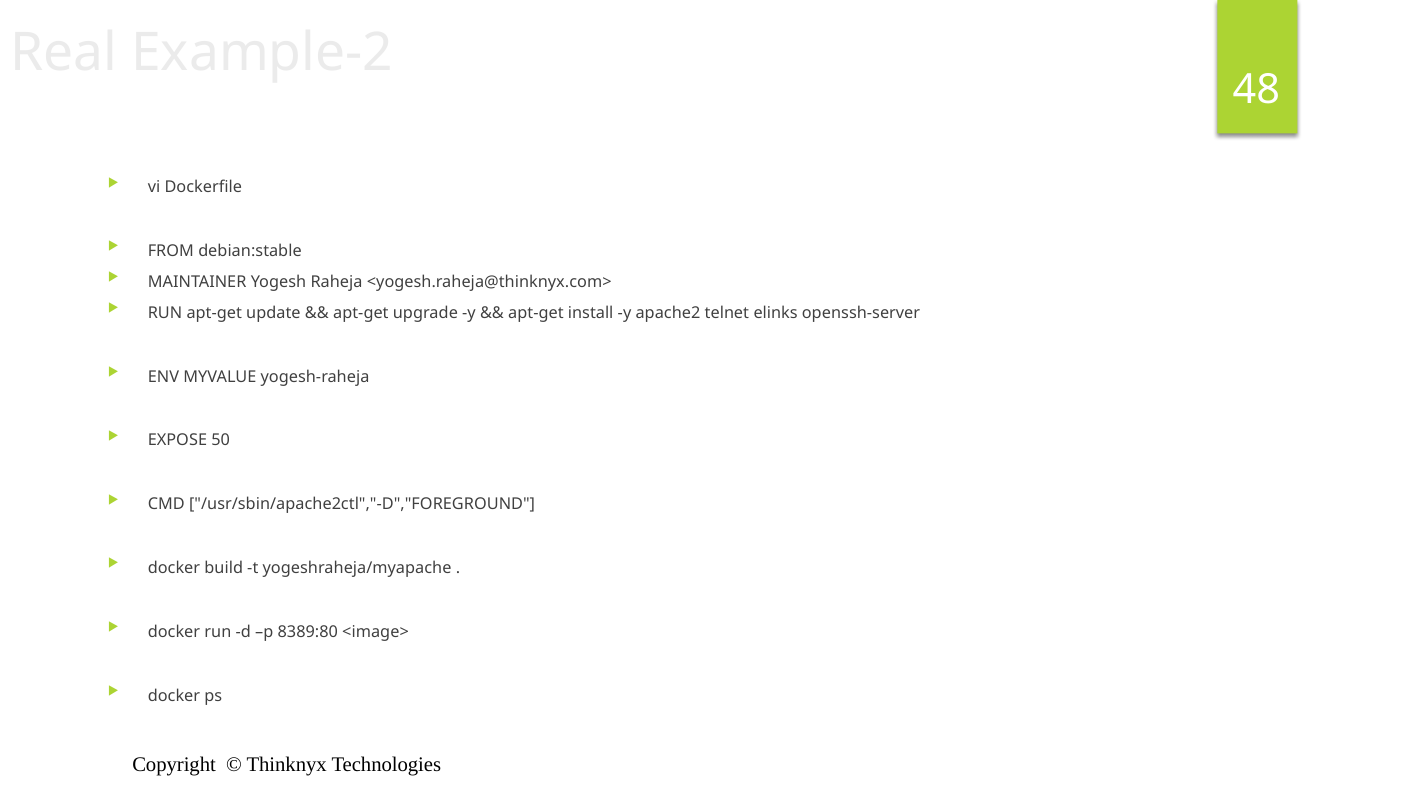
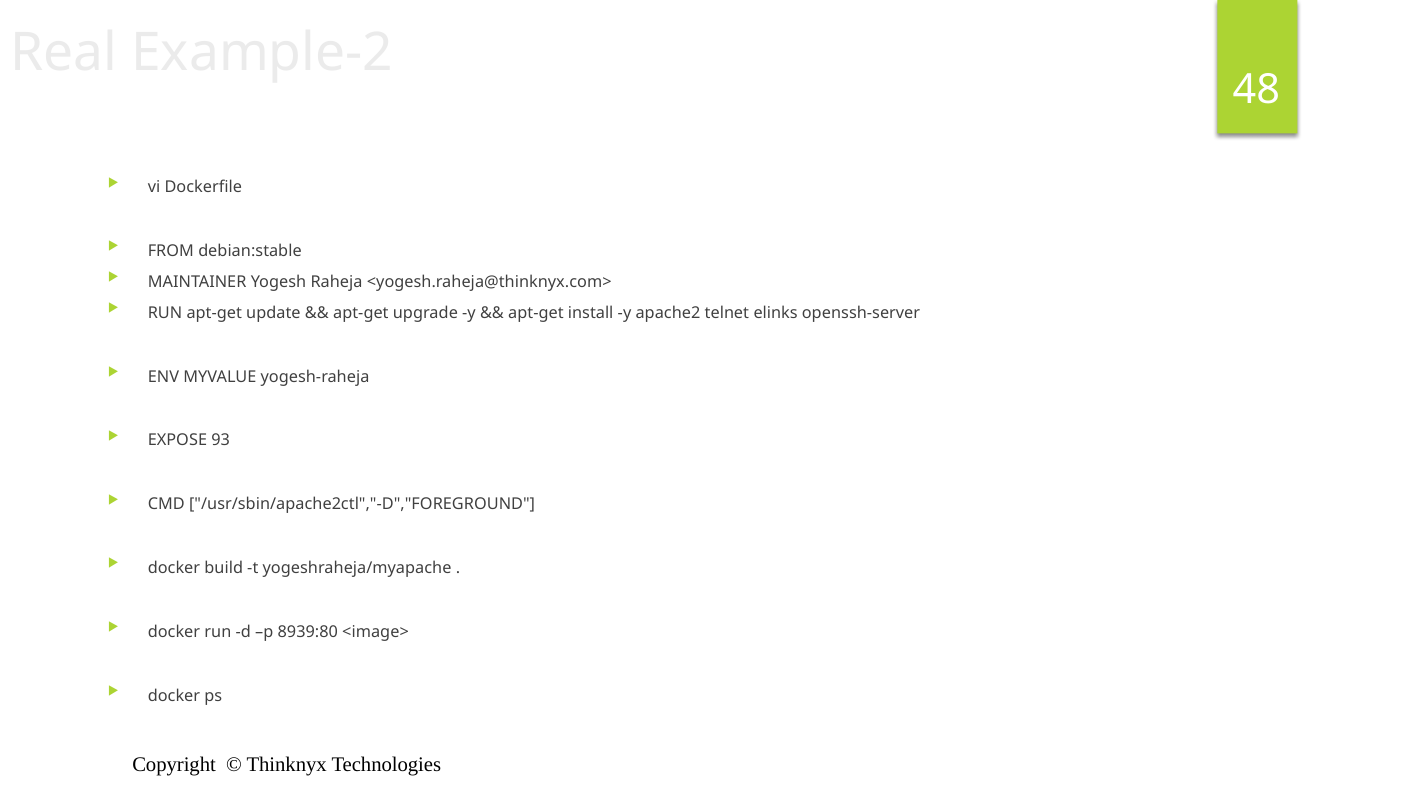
50: 50 -> 93 (221, 440)
8389:80: 8389:80 -> 8939:80 (308, 632)
